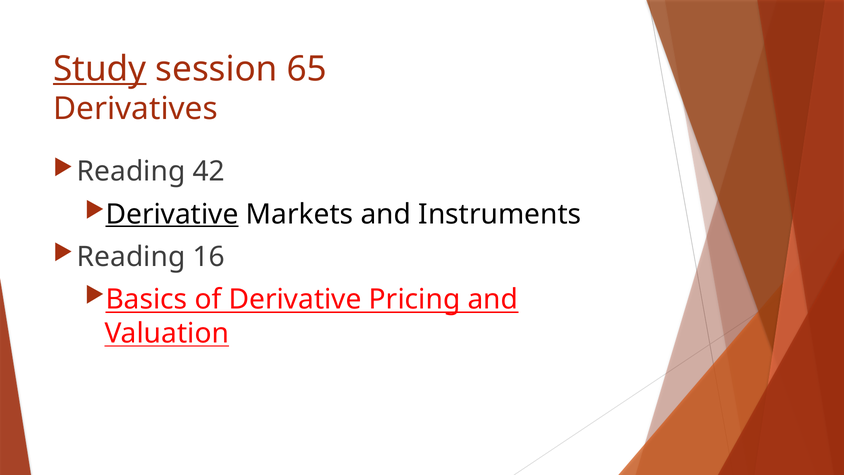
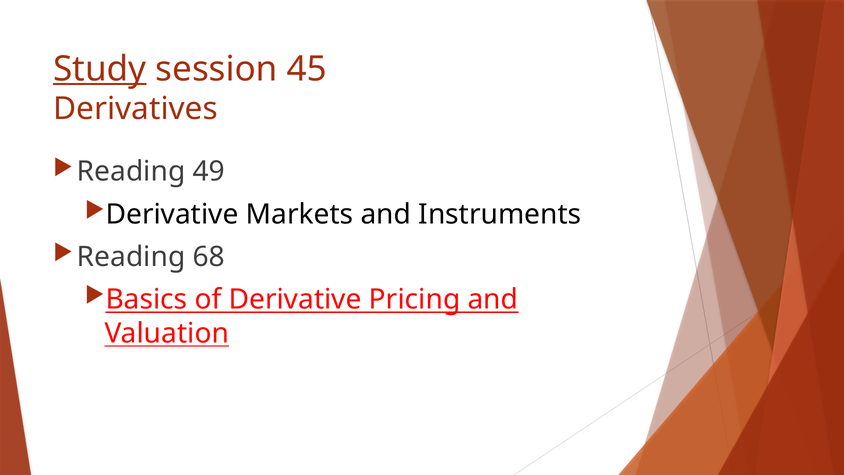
65: 65 -> 45 (307, 69)
42: 42 -> 49 (209, 172)
Derivative underline: present -> none (172, 214)
16: 16 -> 68 (209, 257)
